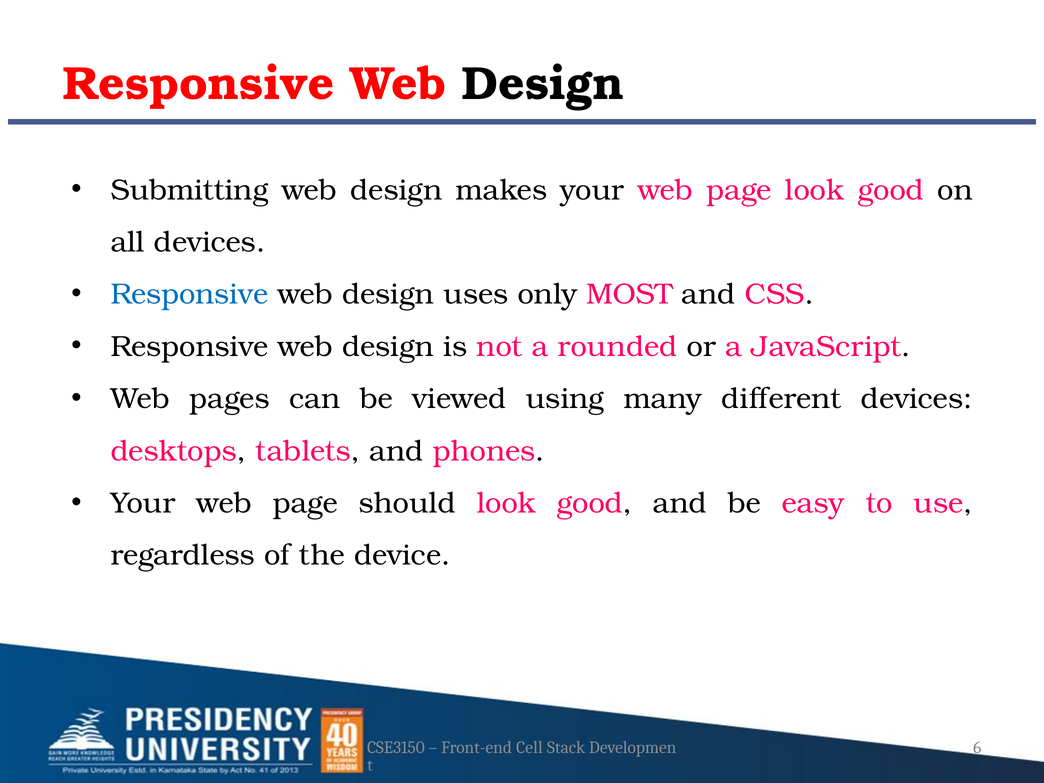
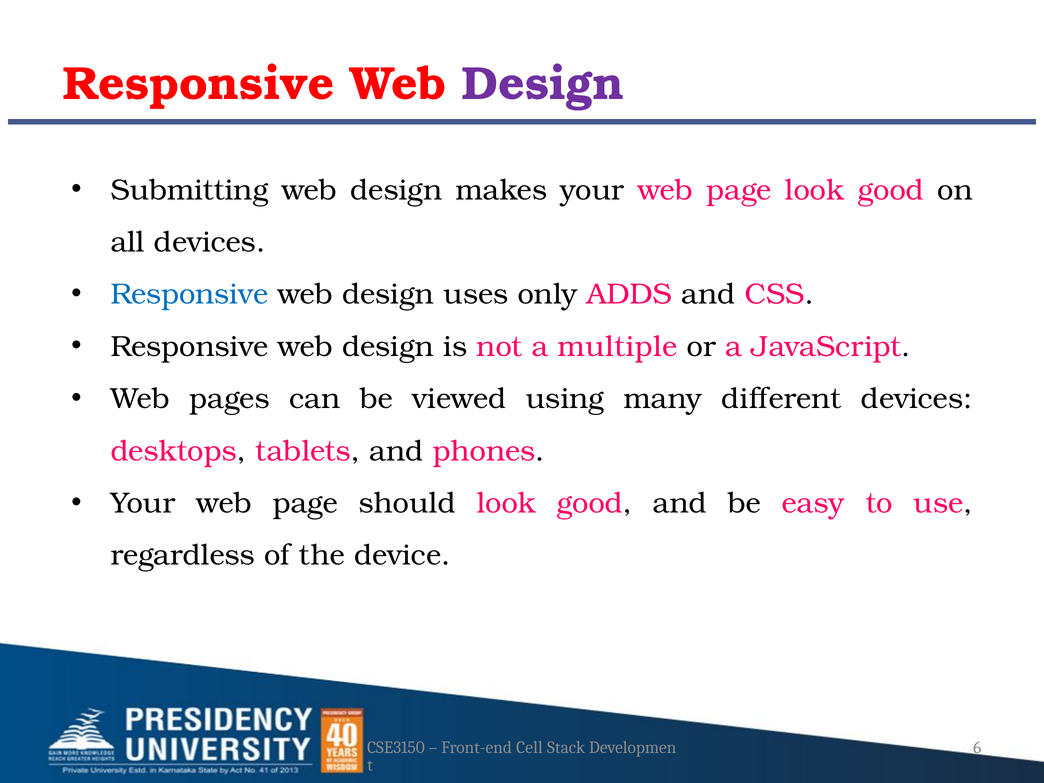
Design colour: black -> purple (543, 84)
MOST: MOST -> ADDS (629, 294)
rounded: rounded -> multiple (617, 347)
